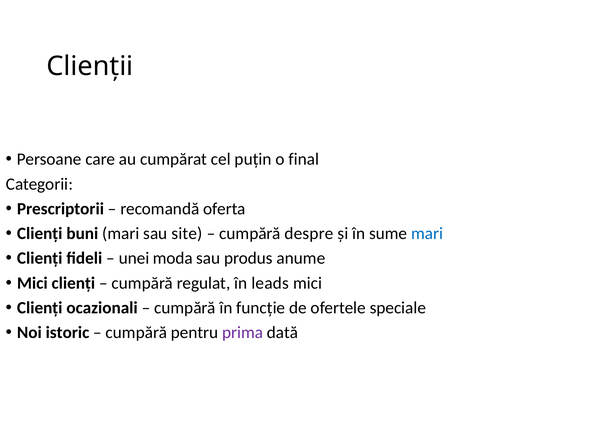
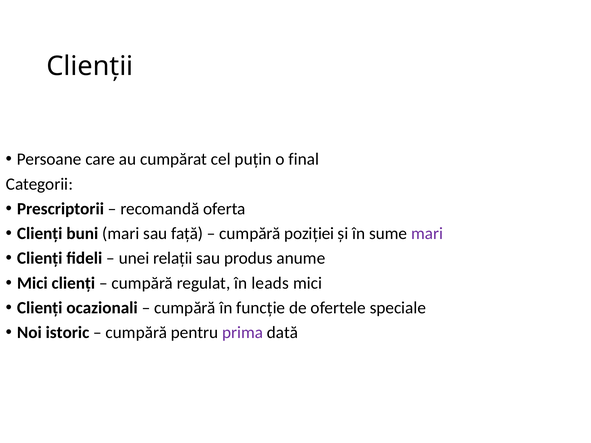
site: site -> față (187, 234)
despre: despre -> poziției (309, 234)
mari colour: blue -> purple (427, 234)
moda: moda -> relații (173, 258)
